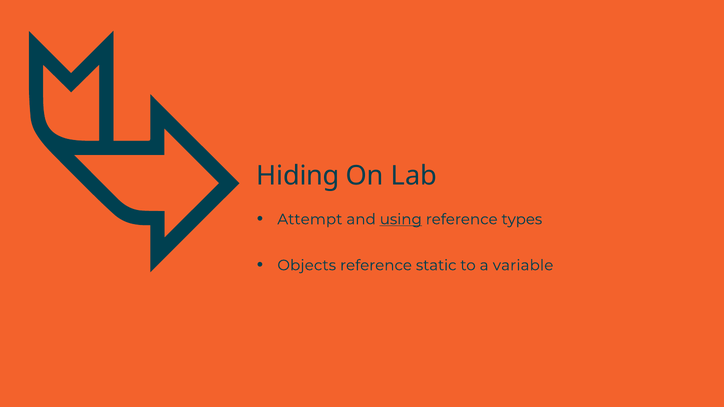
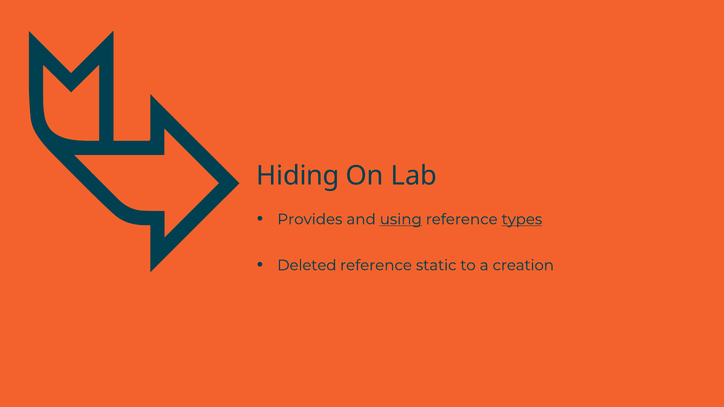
Attempt: Attempt -> Provides (310, 219)
types underline: none -> present (522, 219)
Objects: Objects -> Deleted (307, 265)
variable: variable -> creation (523, 265)
